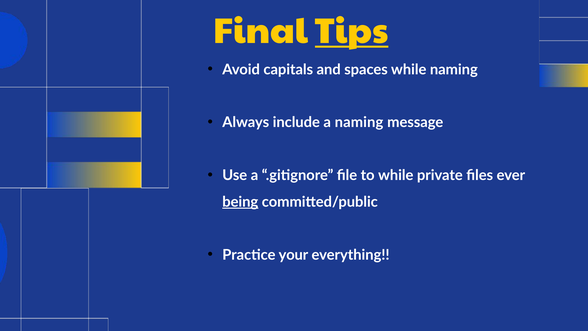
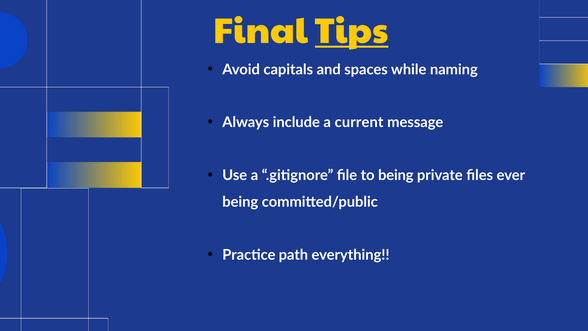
a naming: naming -> current (359, 122)
to while: while -> being (396, 175)
being underline: present -> none (240, 202)
your: your -> path (293, 255)
